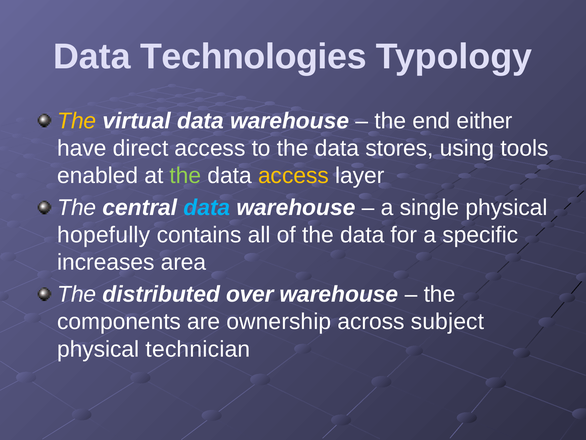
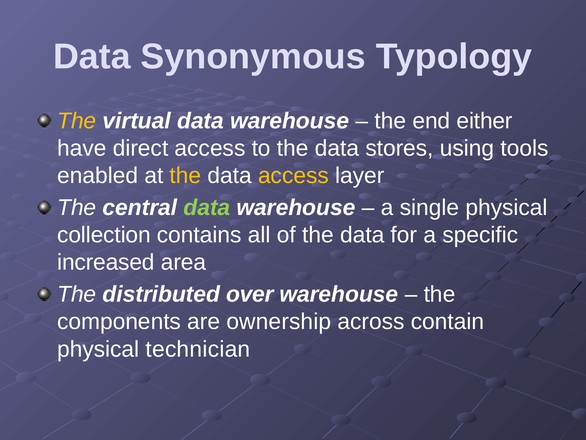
Technologies: Technologies -> Synonymous (253, 57)
the colour: light green -> yellow (185, 175)
data colour: light blue -> light green (207, 207)
hopefully: hopefully -> collection (104, 235)
increases: increases -> increased (106, 262)
subject: subject -> contain (448, 321)
